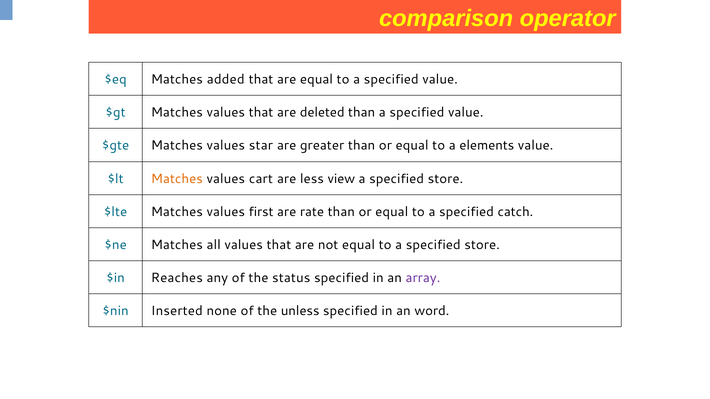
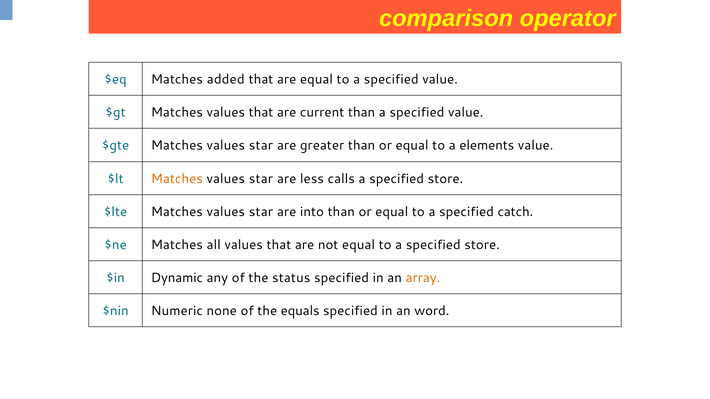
deleted: deleted -> current (322, 113)
cart: cart -> star (261, 179)
view: view -> calls (341, 179)
$lte Matches values first: first -> star (261, 212)
rate: rate -> into (312, 212)
Reaches: Reaches -> Dynamic (177, 278)
array colour: purple -> orange (423, 278)
Inserted: Inserted -> Numeric (177, 311)
unless: unless -> equals (300, 311)
